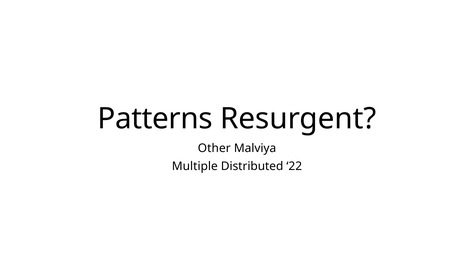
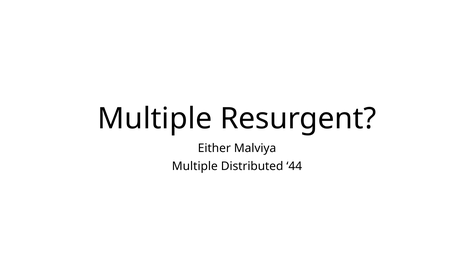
Patterns: Patterns -> Multiple (155, 118)
Other: Other -> Either (214, 148)
22: 22 -> 44 (294, 166)
